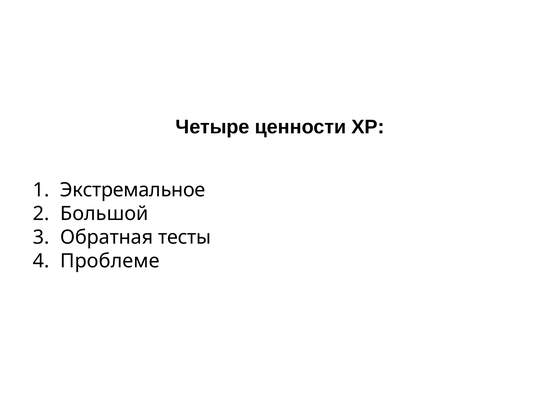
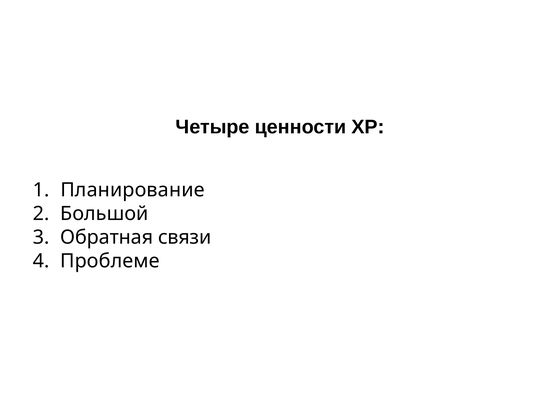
Экстремальное: Экстремальное -> Планирование (133, 190)
тесты: тесты -> связи (185, 237)
